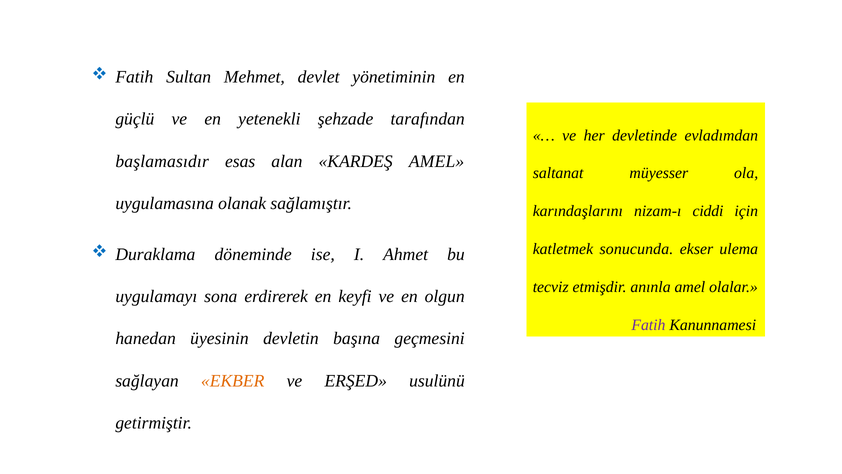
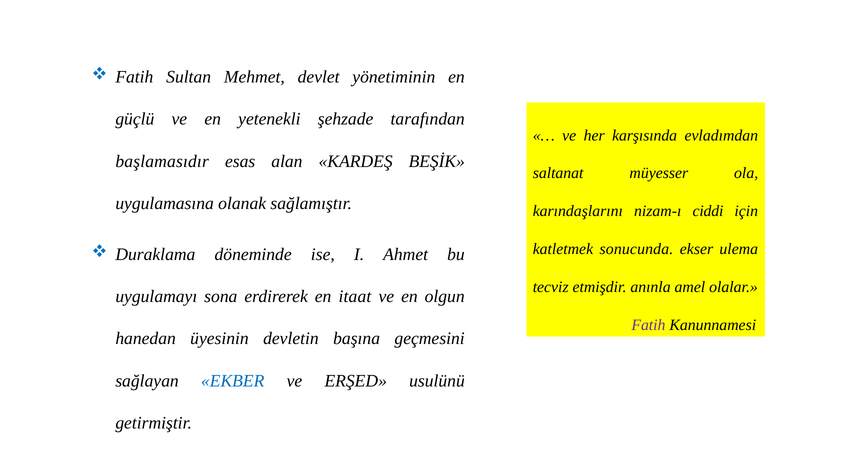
devletinde: devletinde -> karşısında (645, 135)
KARDEŞ AMEL: AMEL -> BEŞİK (437, 161)
keyfi: keyfi -> itaat (355, 296)
EKBER colour: orange -> blue (233, 380)
